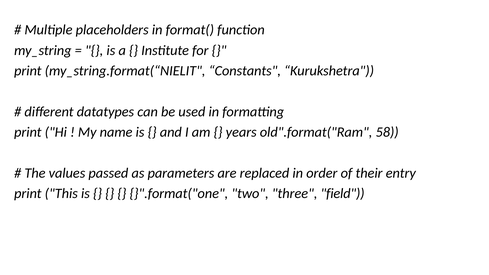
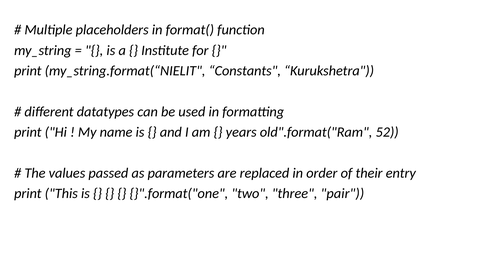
58: 58 -> 52 (387, 132)
field: field -> pair (342, 194)
